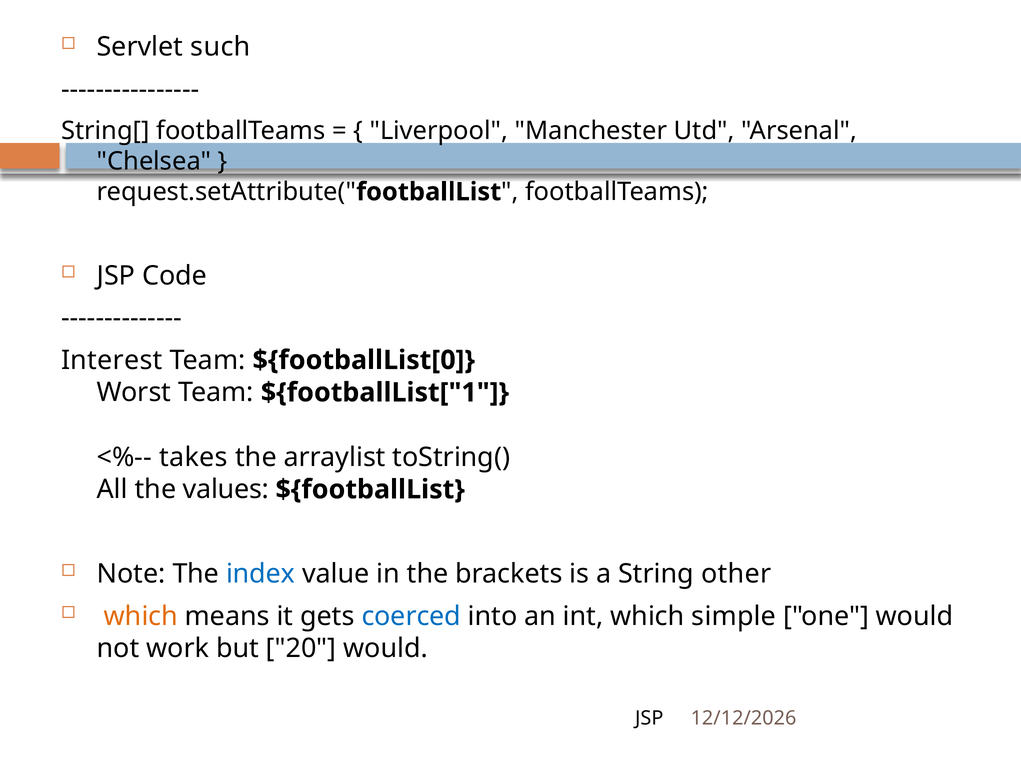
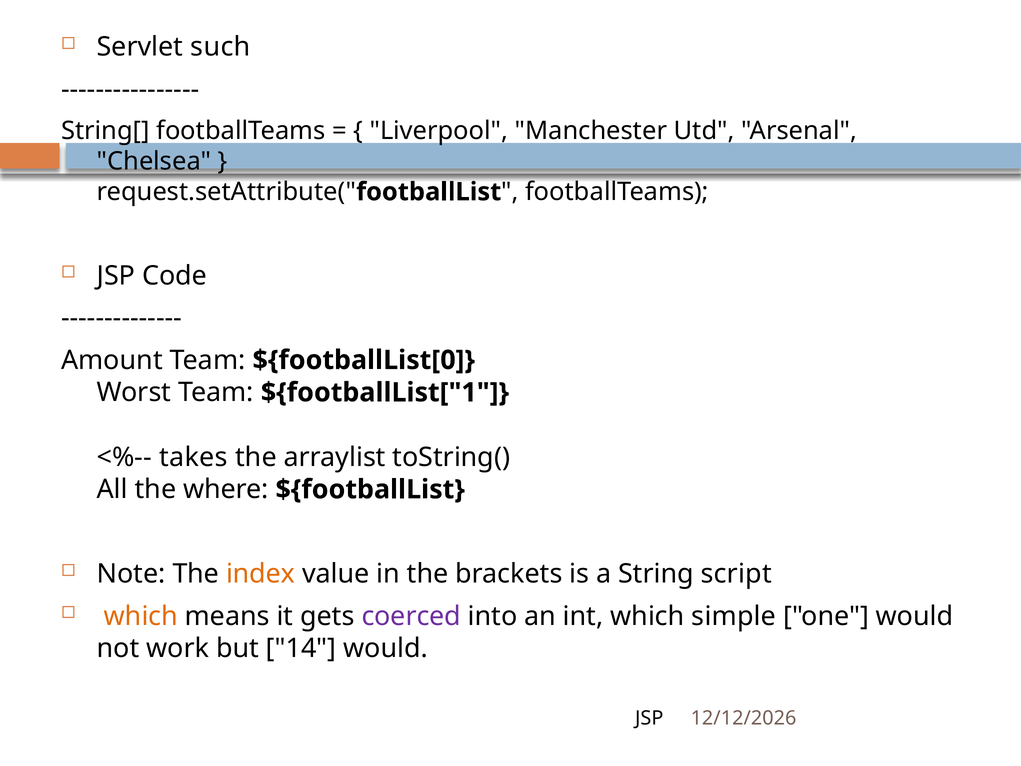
Interest: Interest -> Amount (112, 360)
values: values -> where (226, 489)
index colour: blue -> orange (261, 574)
other: other -> script (736, 574)
coerced colour: blue -> purple (411, 616)
20: 20 -> 14 (301, 648)
